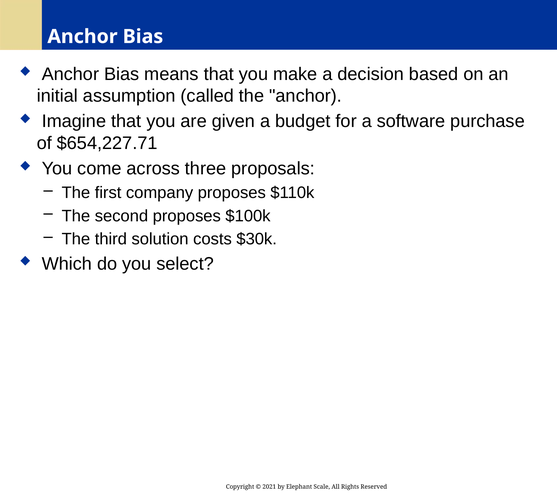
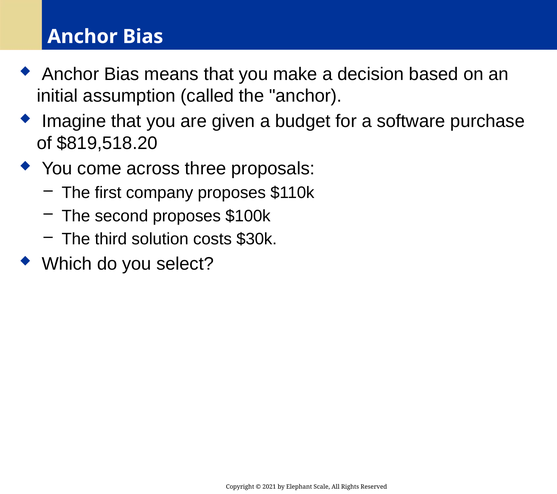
$654,227.71: $654,227.71 -> $819,518.20 (107, 143)
